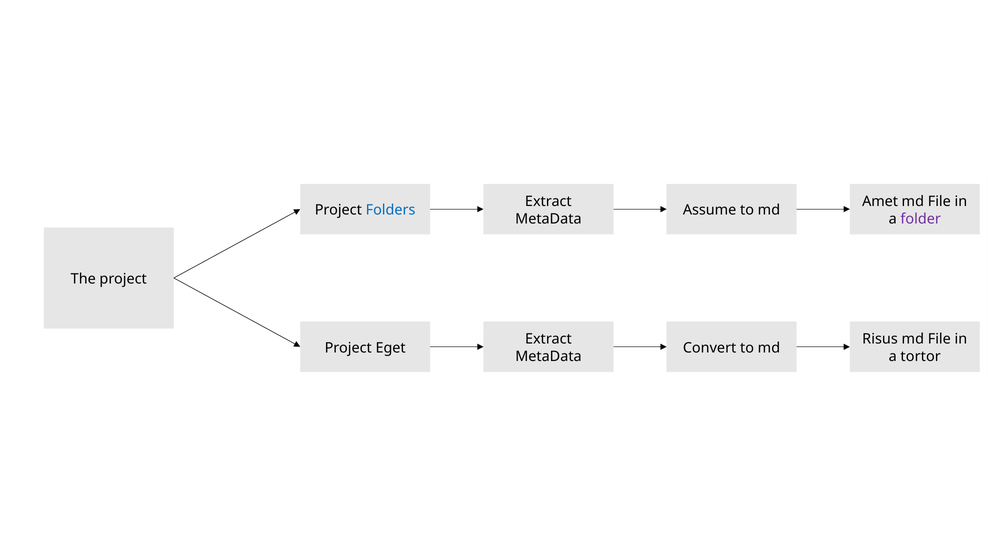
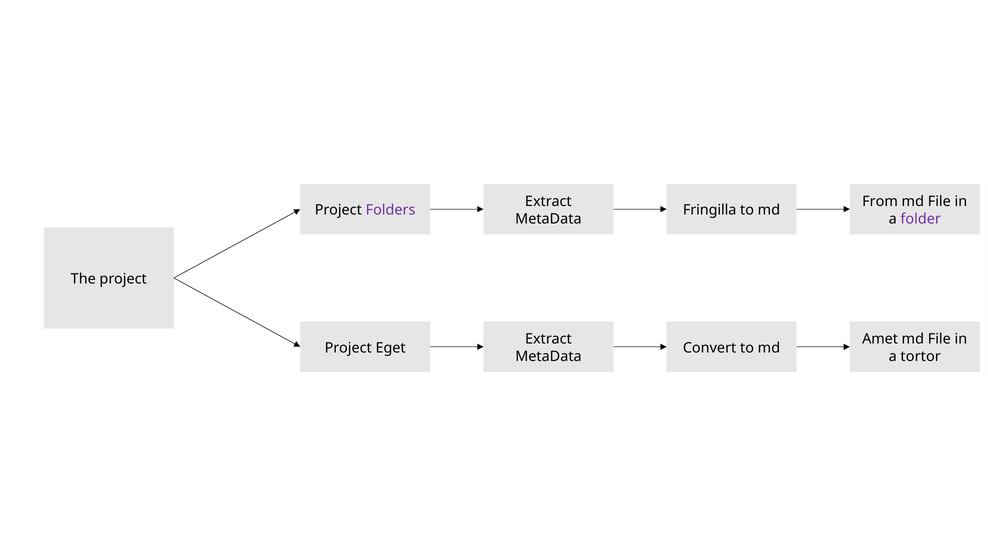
Amet: Amet -> From (880, 201)
Folders colour: blue -> purple (391, 210)
Assume: Assume -> Fringilla (710, 210)
Risus: Risus -> Amet (880, 339)
